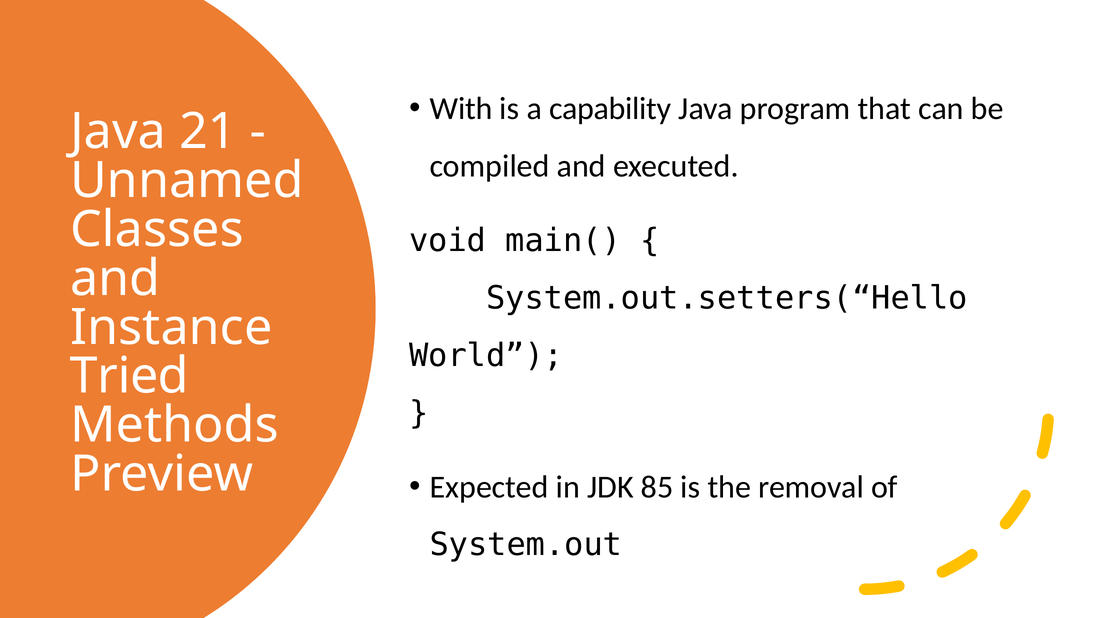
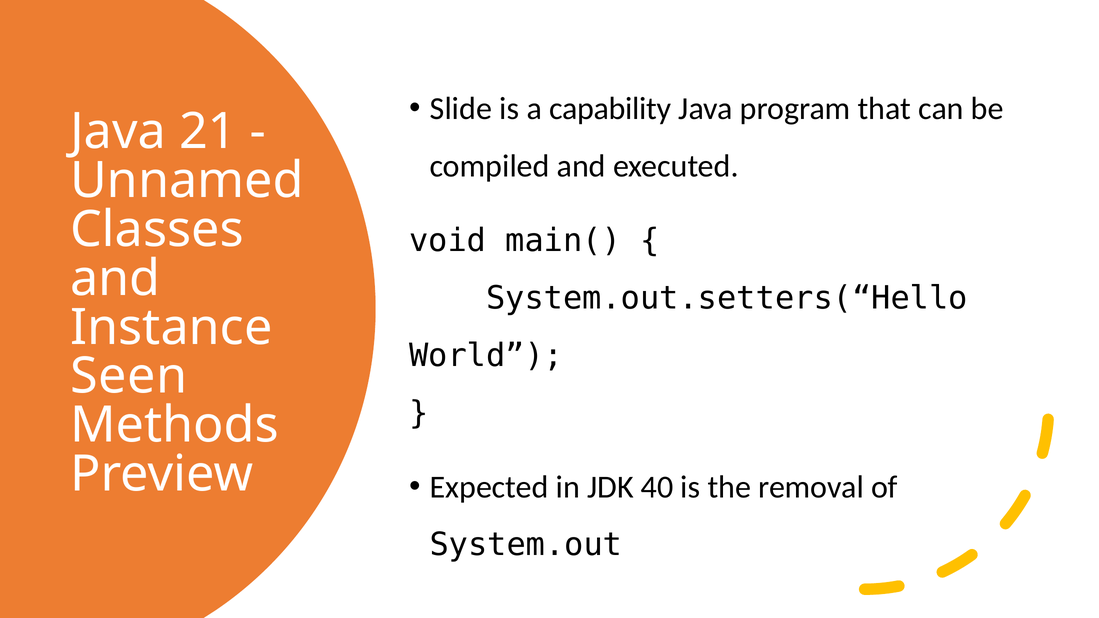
With: With -> Slide (461, 109)
Tried: Tried -> Seen (129, 376)
85: 85 -> 40 (657, 487)
